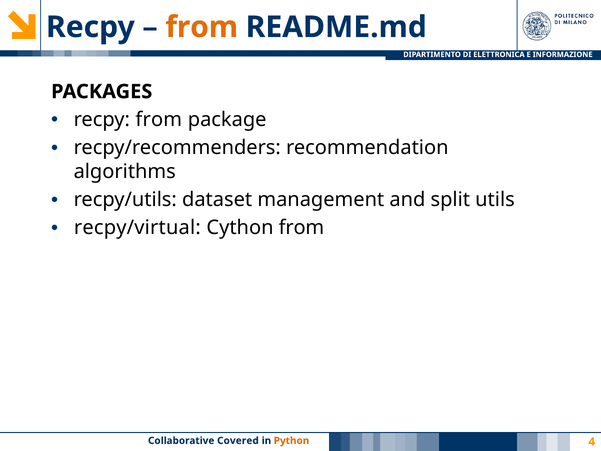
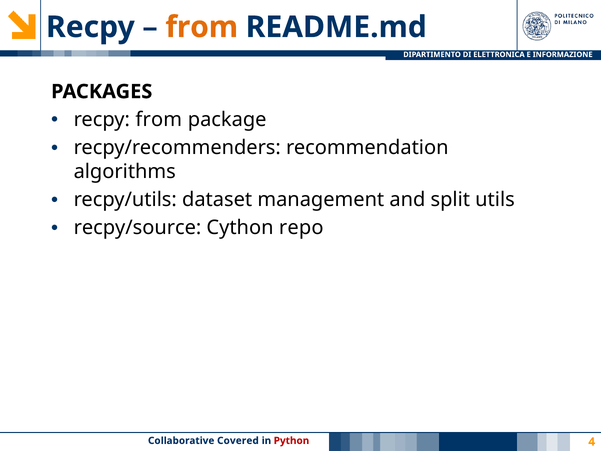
recpy/virtual: recpy/virtual -> recpy/source (137, 228)
Cython from: from -> repo (301, 228)
Python colour: orange -> red (291, 440)
